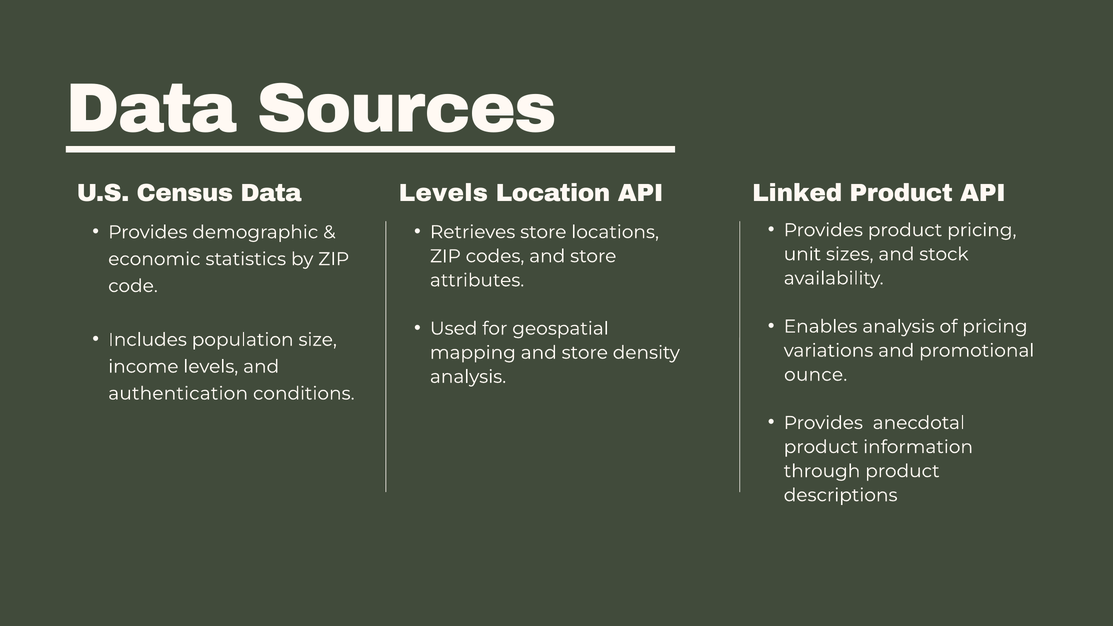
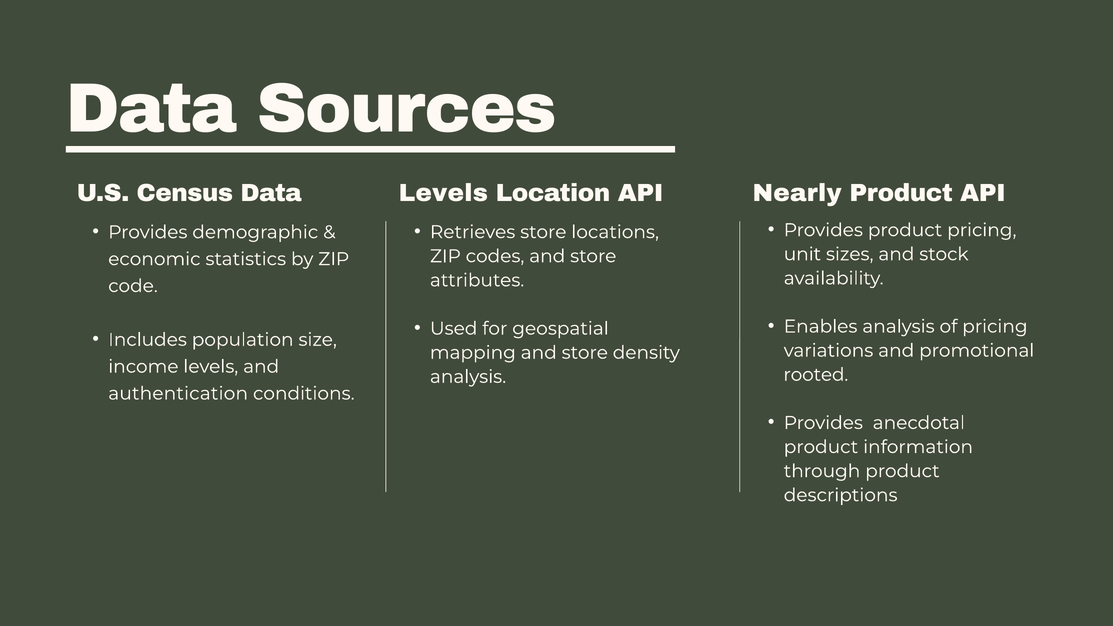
Linked: Linked -> Nearly (797, 193)
ounce: ounce -> rooted (816, 375)
